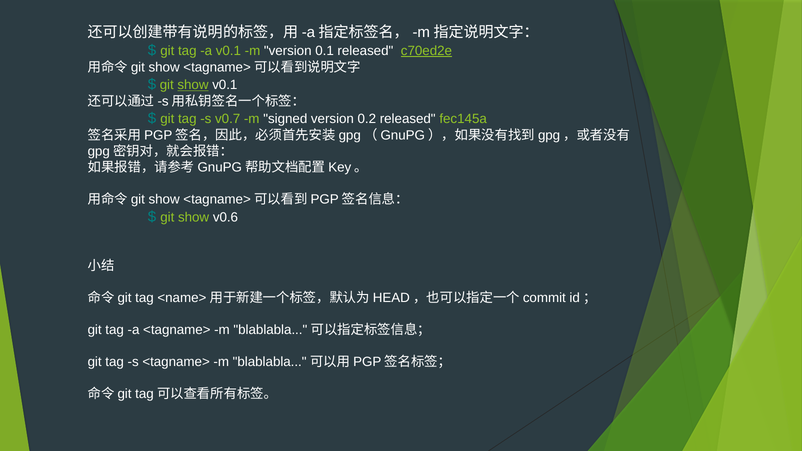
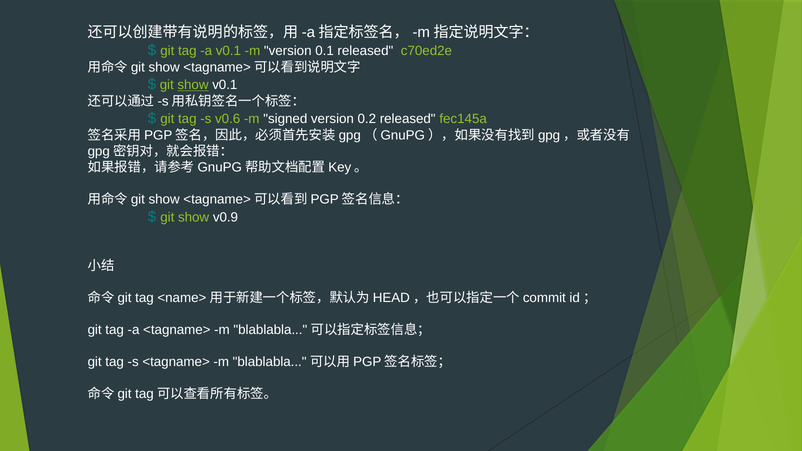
c70ed2e underline: present -> none (426, 51)
v0.7: v0.7 -> v0.6 (228, 119)
v0.6: v0.6 -> v0.9 (225, 217)
